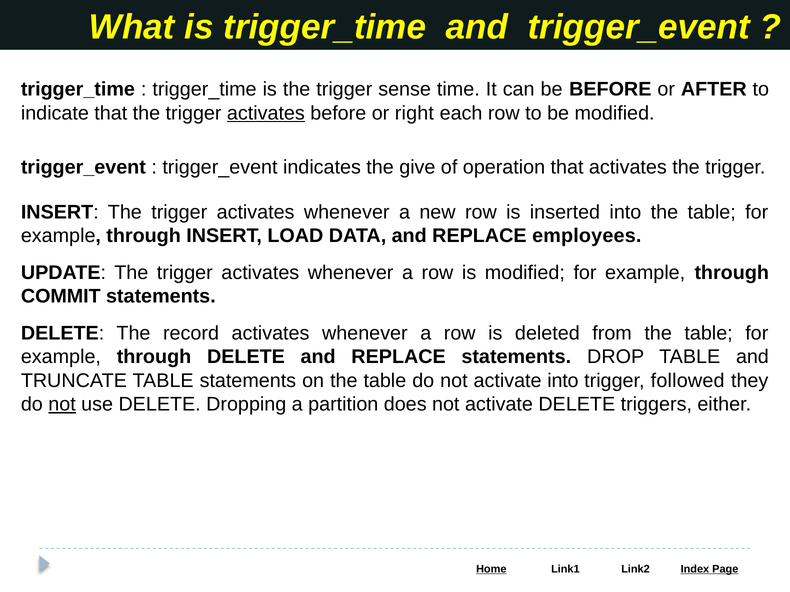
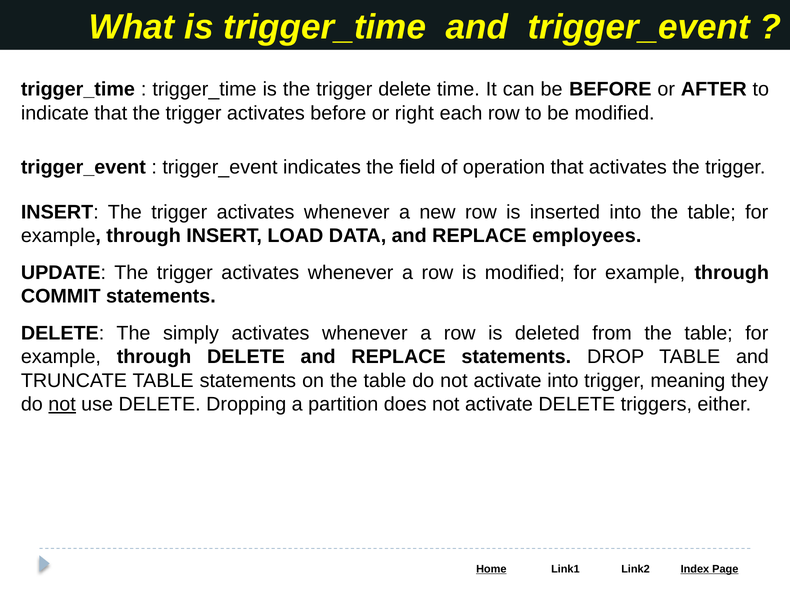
trigger sense: sense -> delete (405, 89)
activates underline: present -> none (266, 113)
give: give -> field (417, 167)
record: record -> simply (191, 334)
followed: followed -> meaning (688, 381)
